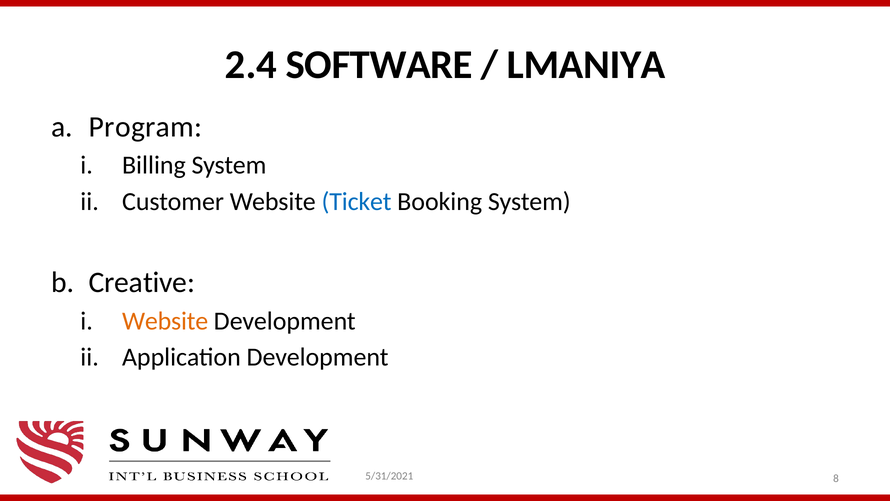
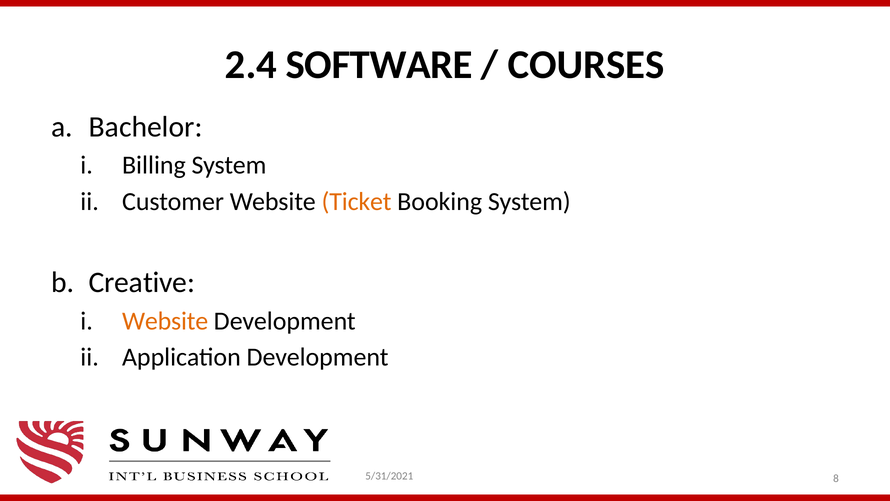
LMANIYA: LMANIYA -> COURSES (586, 65)
Program: Program -> Bachelor (146, 127)
Ticket colour: blue -> orange (357, 201)
